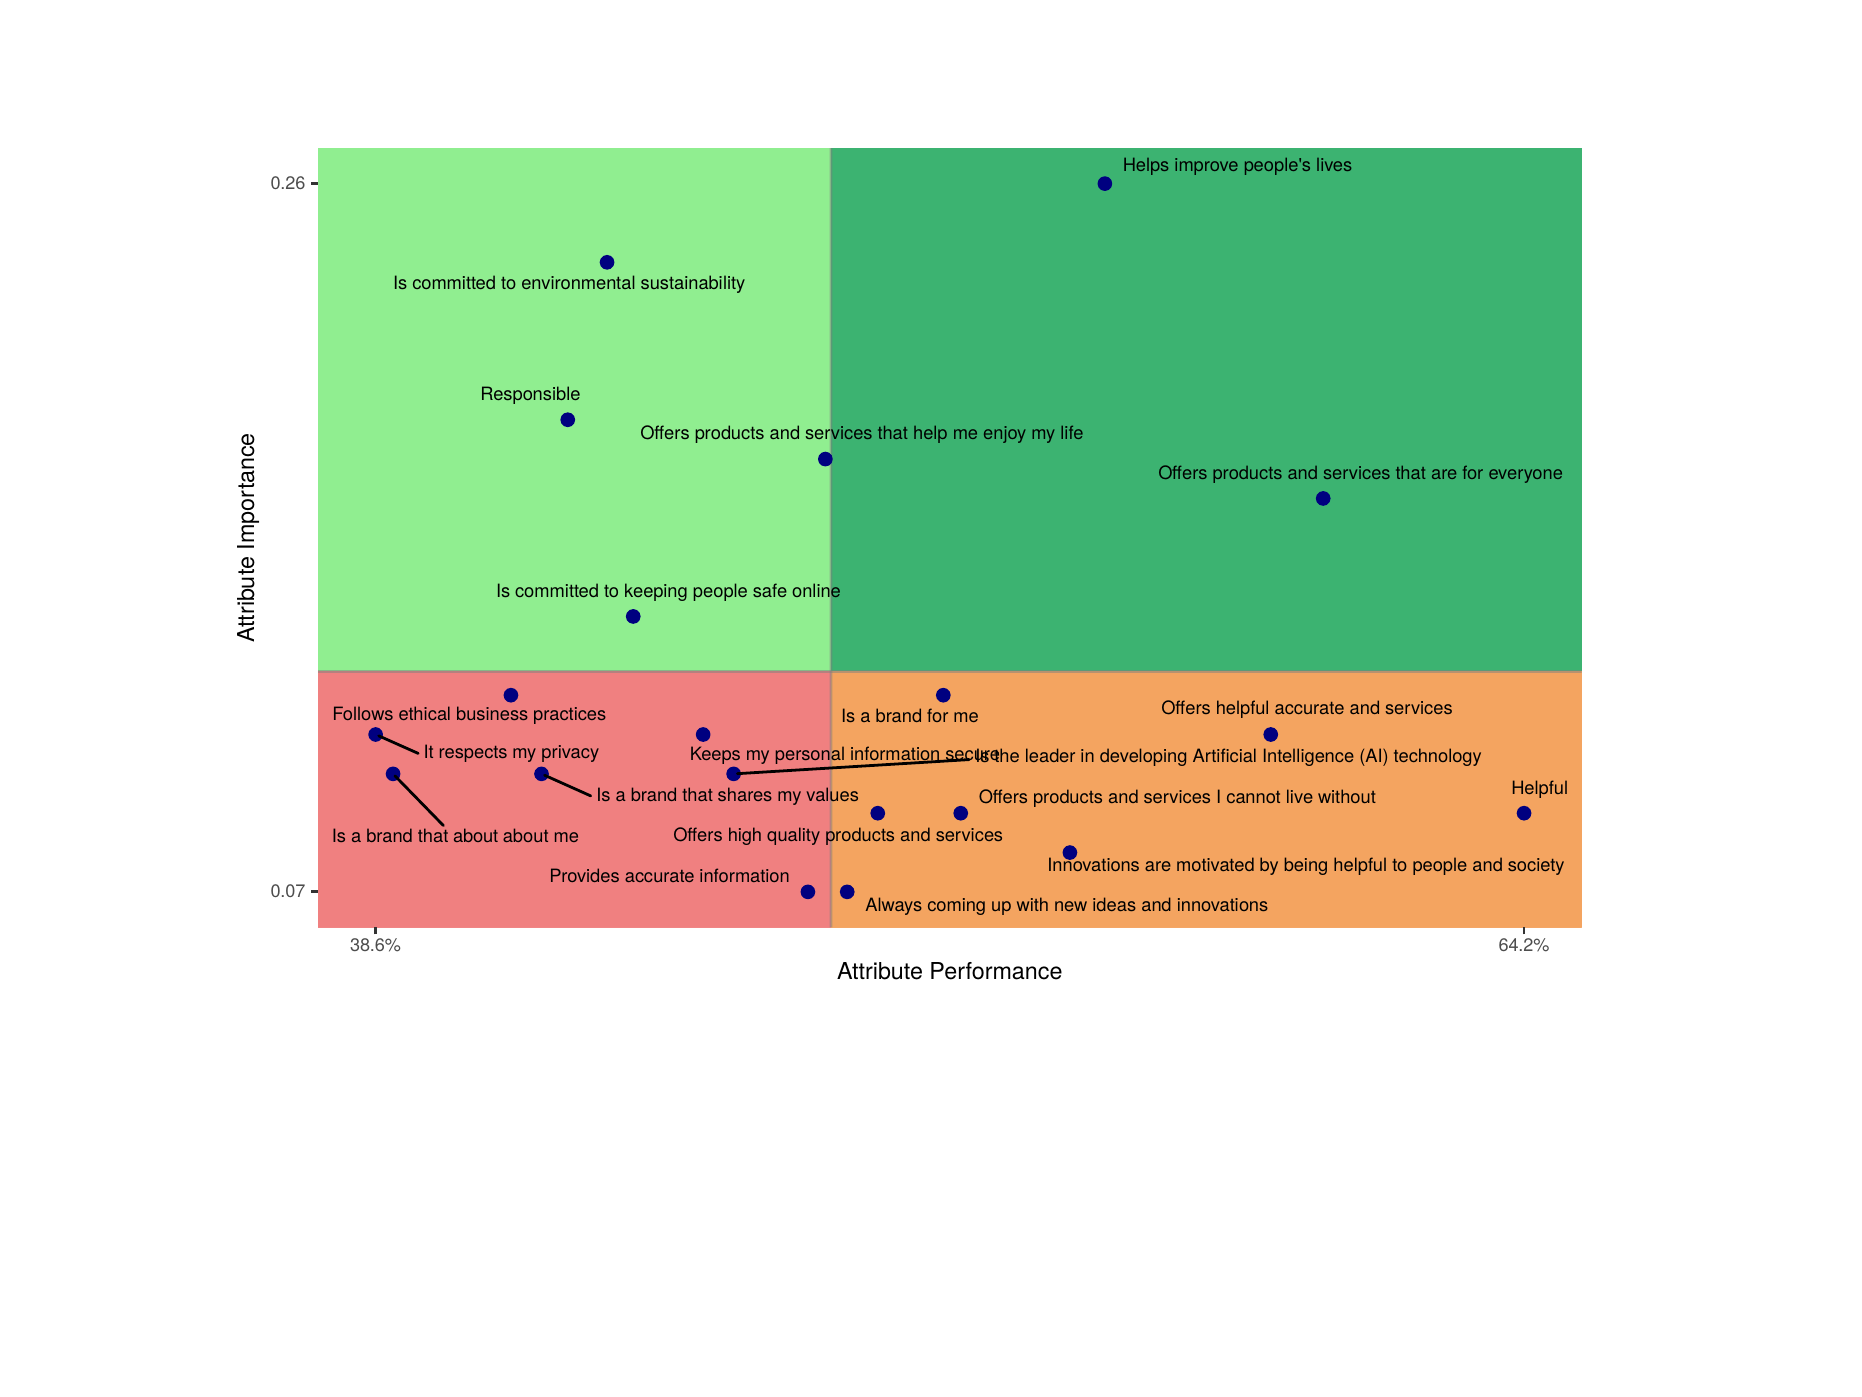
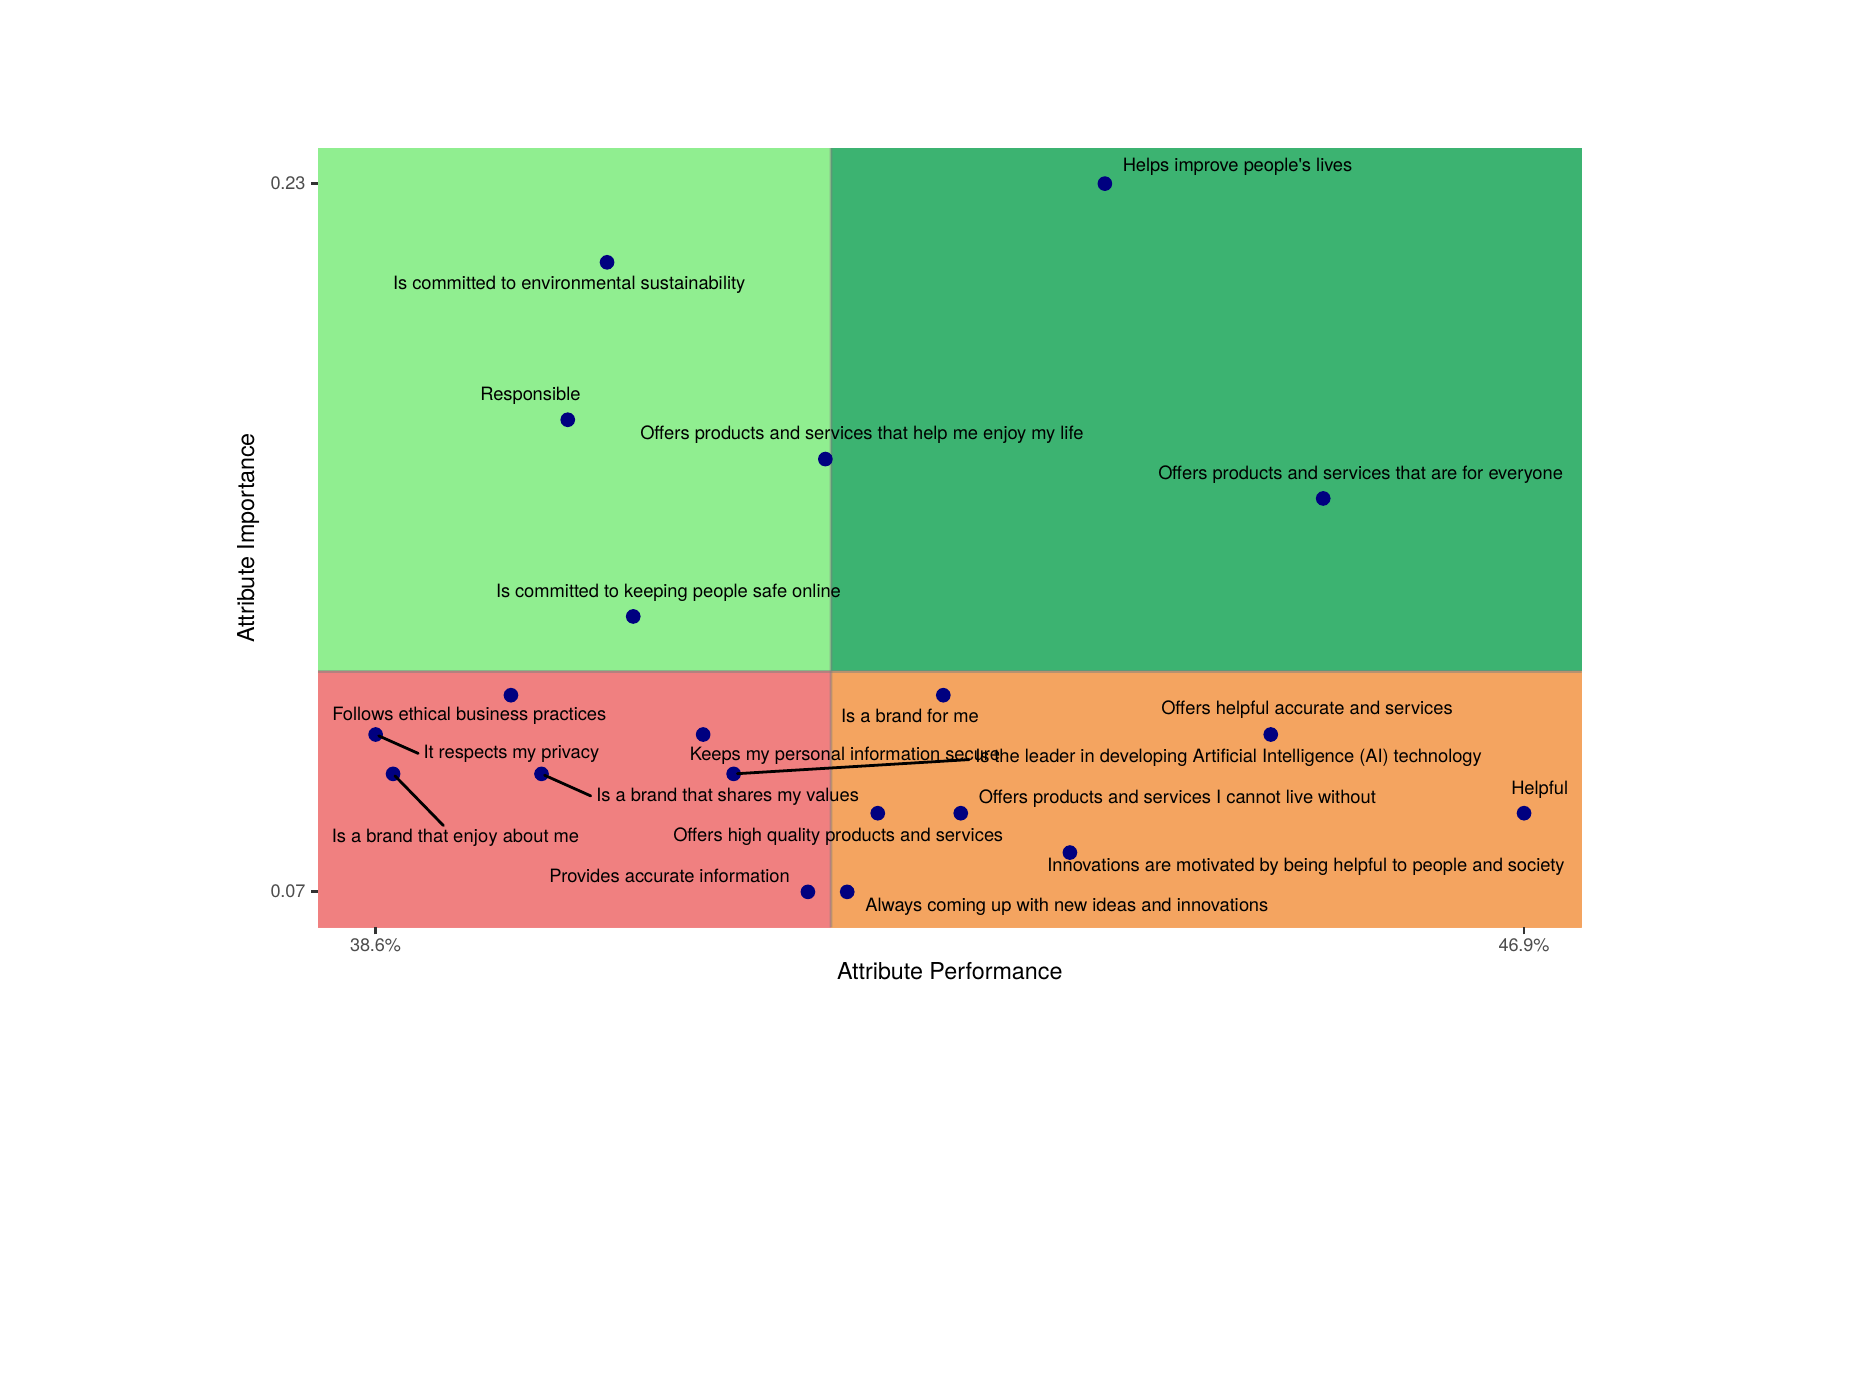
0.26: 0.26 -> 0.23 (288, 183)
that about: about -> enjoy (475, 836)
64.2%: 64.2% -> 46.9% (1524, 946)
